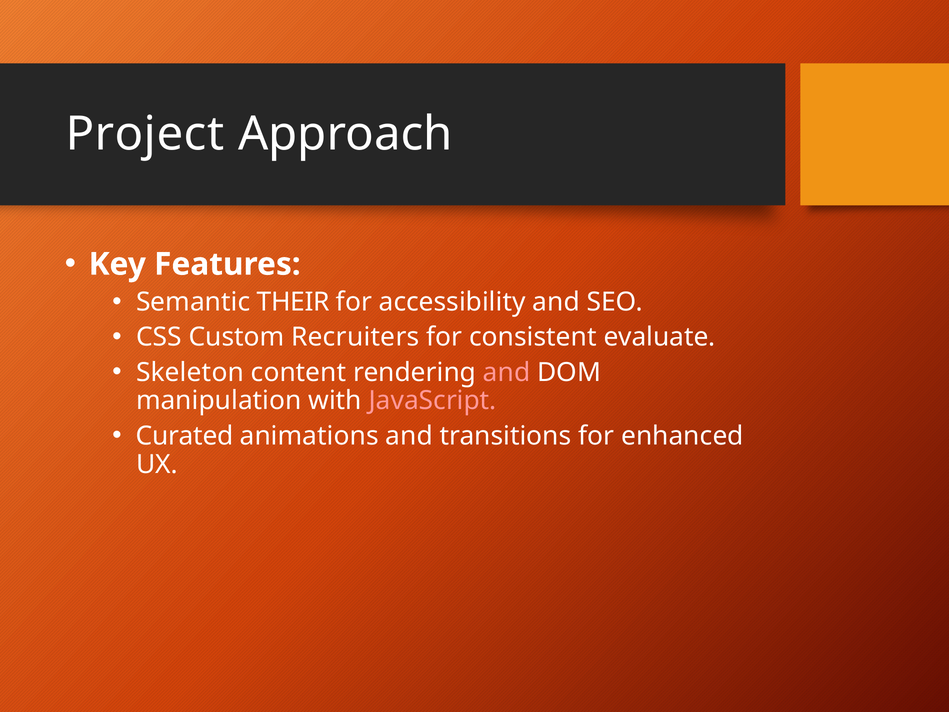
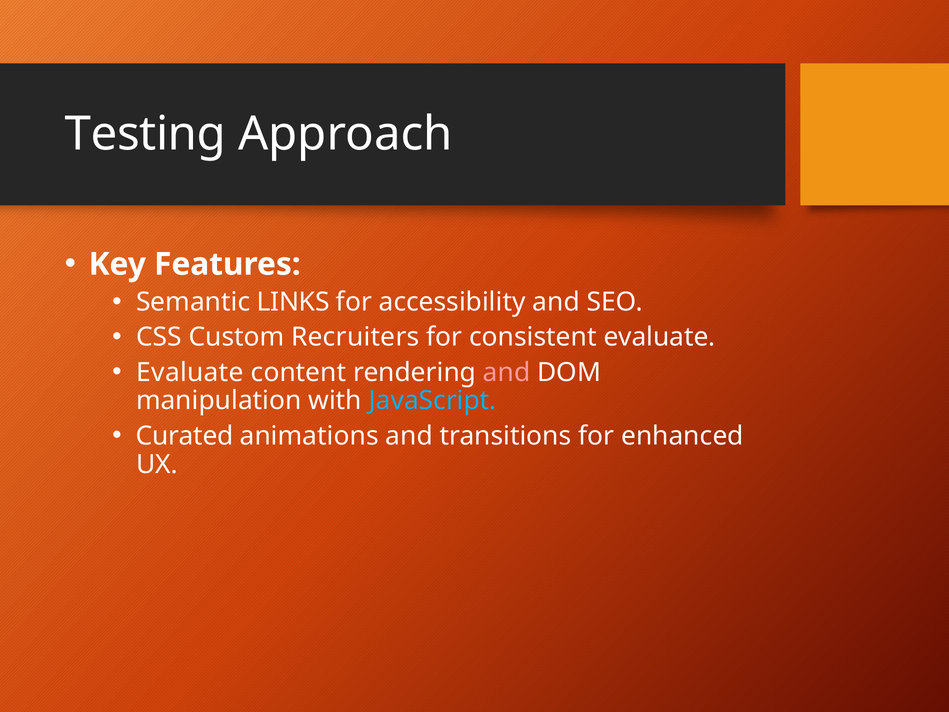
Project: Project -> Testing (145, 134)
THEIR: THEIR -> LINKS (293, 302)
Skeleton: Skeleton -> Evaluate (190, 372)
JavaScript colour: pink -> light blue (433, 401)
